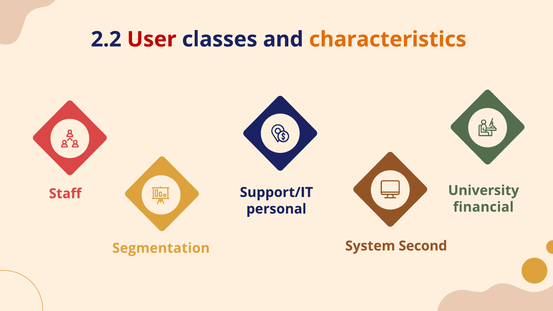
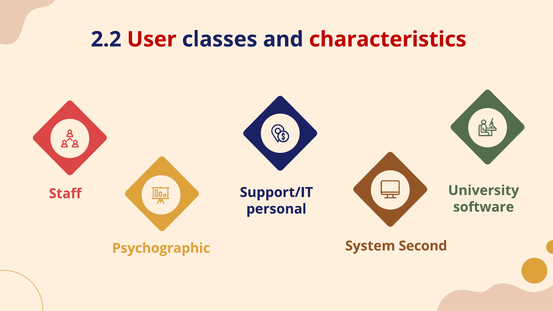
characteristics colour: orange -> red (388, 39)
financial: financial -> software (484, 207)
Segmentation: Segmentation -> Psychographic (161, 248)
